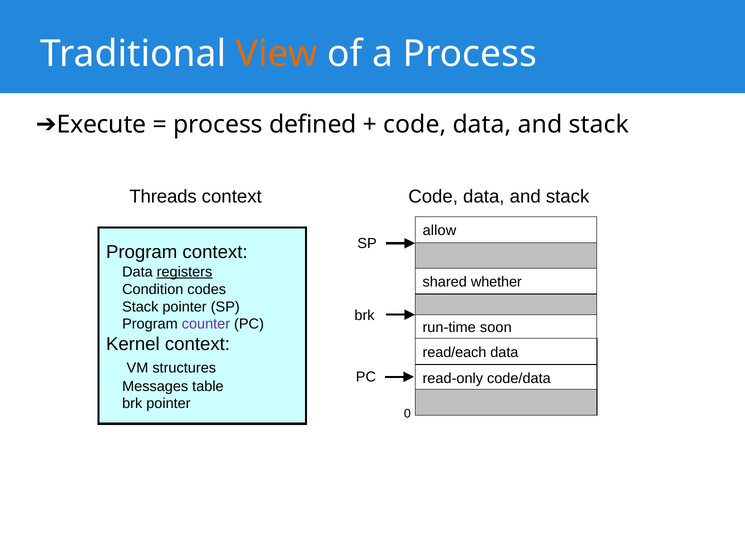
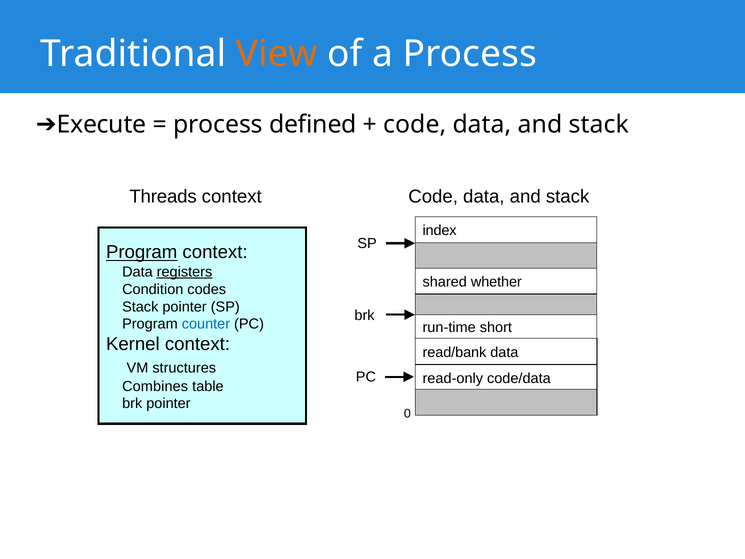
allow: allow -> index (440, 231)
Program underline: none -> present (142, 252)
counter colour: purple -> blue (206, 324)
soon: soon -> short (496, 327)
read/each: read/each -> read/bank (454, 352)
Messages: Messages -> Combines (155, 386)
